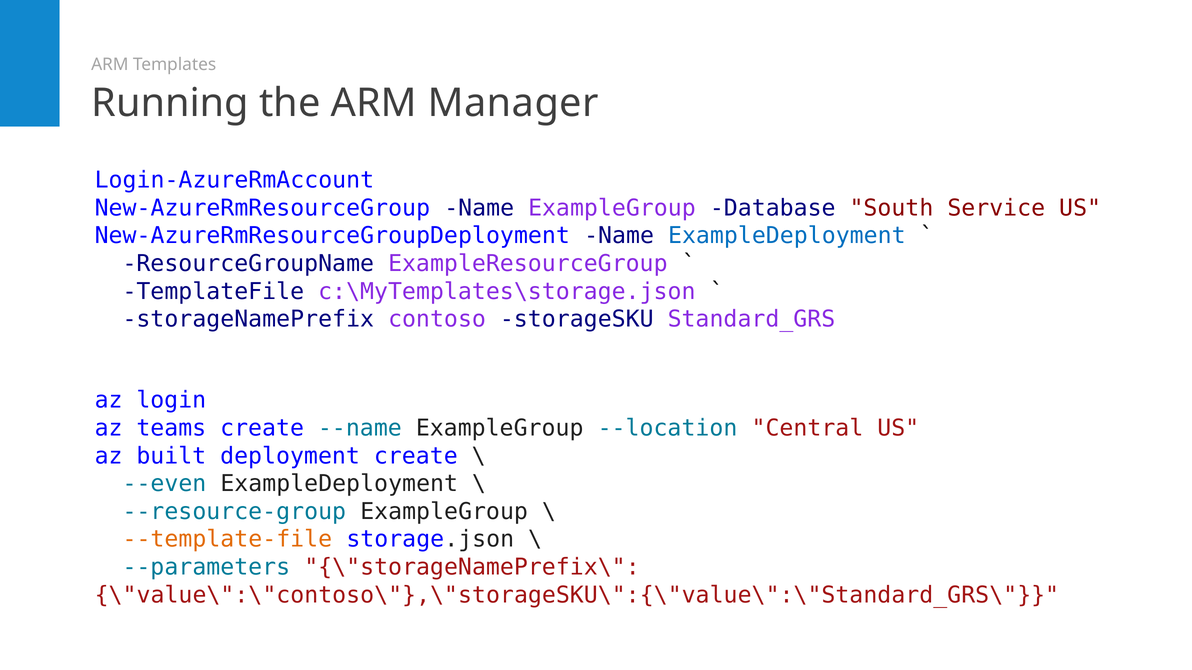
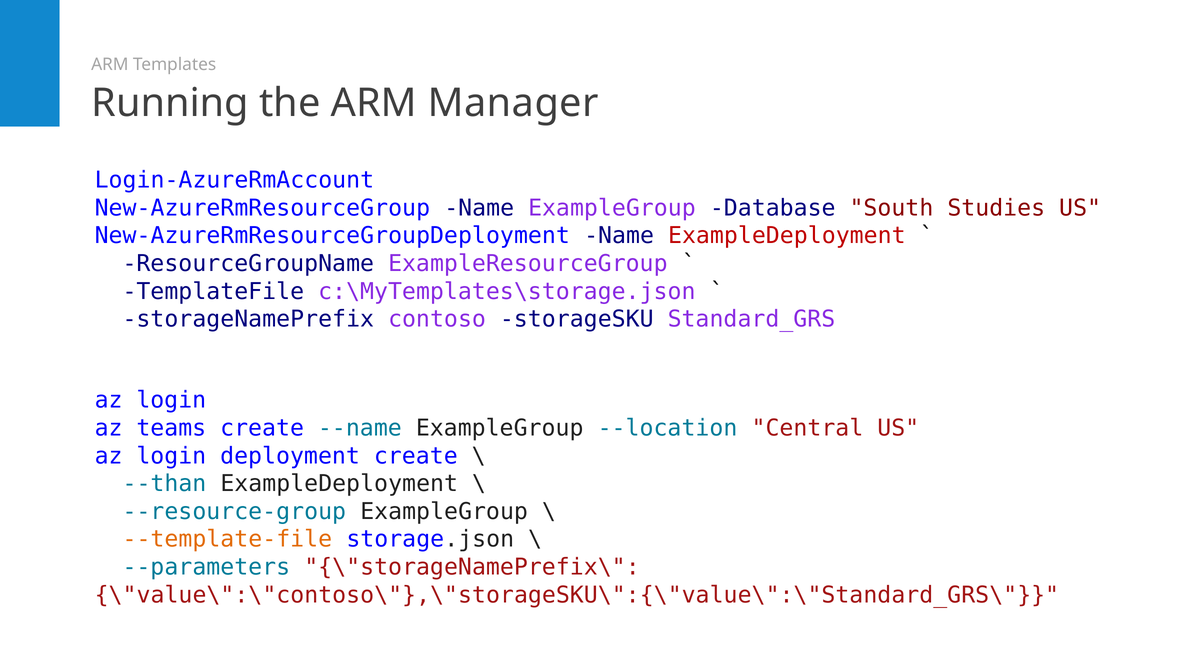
Service: Service -> Studies (996, 208)
ExampleDeployment colour: blue -> red (787, 236)
built: built -> login (171, 456)
--even: --even -> --than (164, 484)
